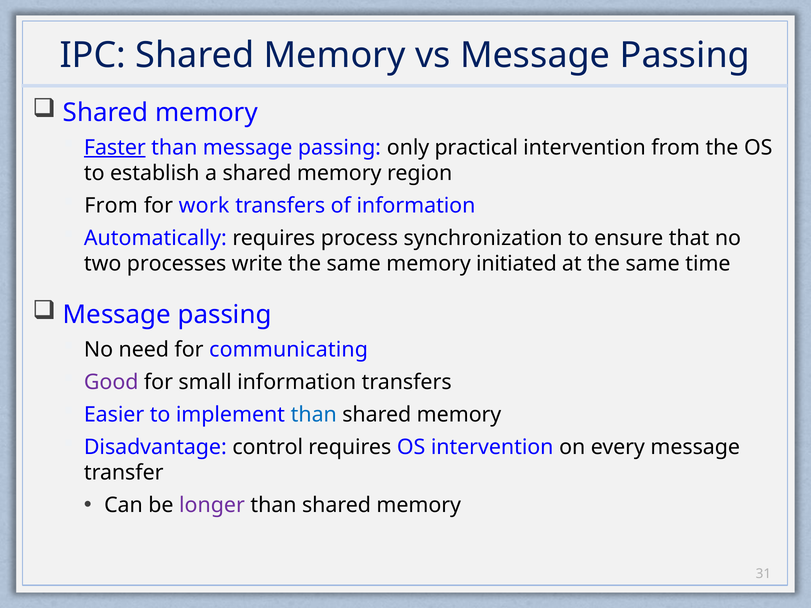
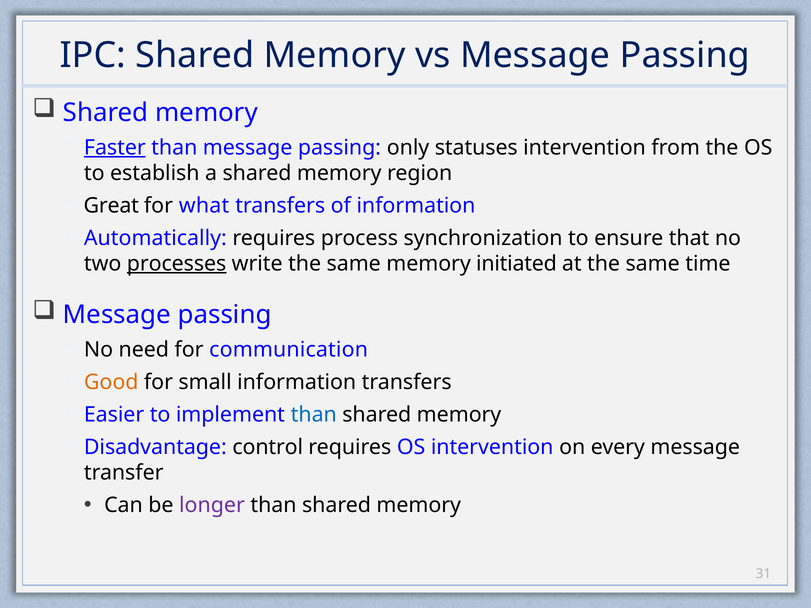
practical: practical -> statuses (476, 148)
From: From -> Great (111, 206)
work: work -> what (204, 206)
processes underline: none -> present (177, 264)
communicating: communicating -> communication (289, 350)
Good colour: purple -> orange (111, 382)
